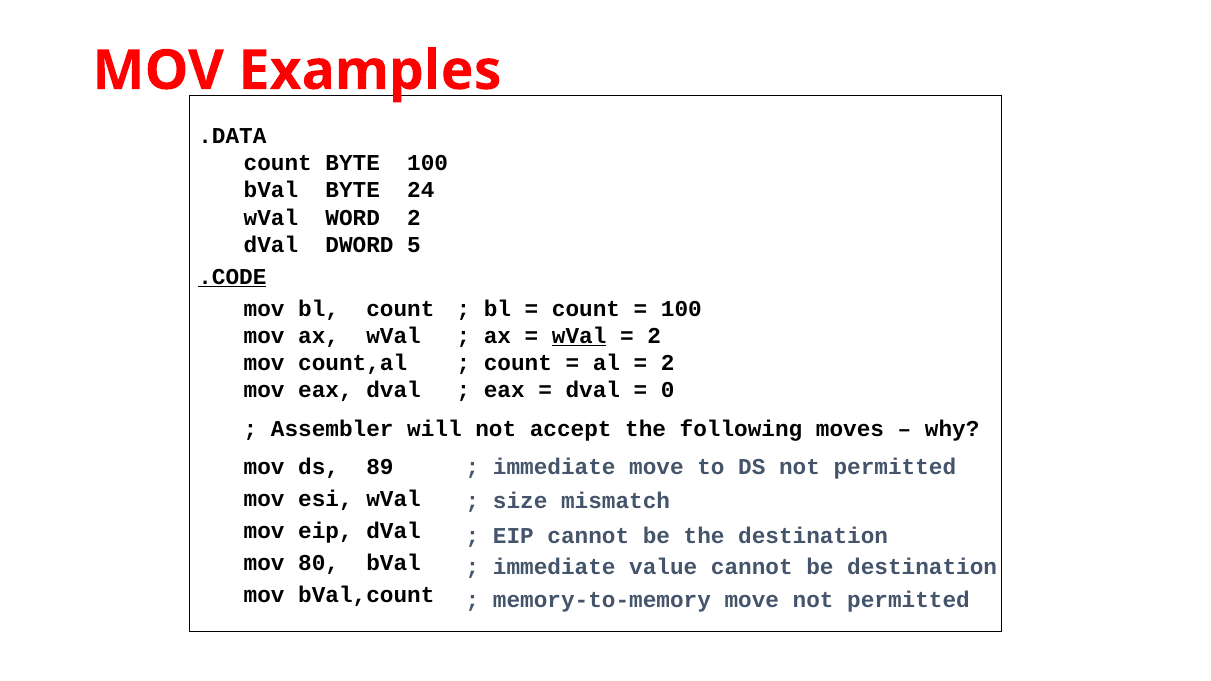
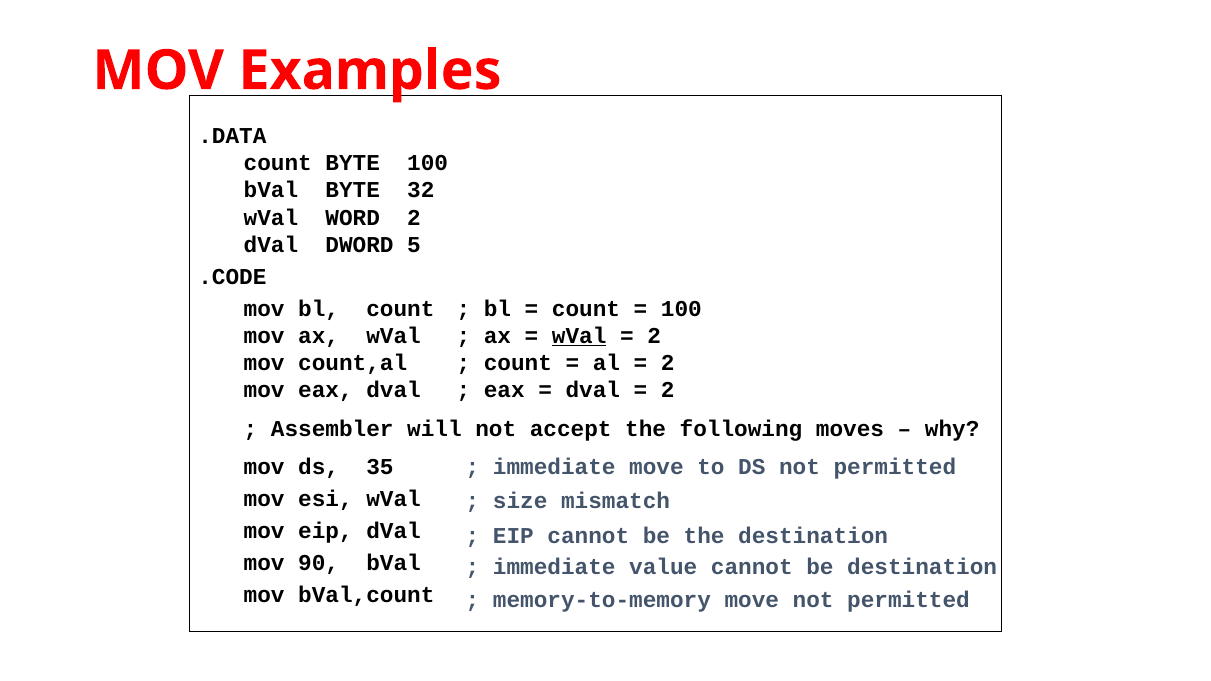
24: 24 -> 32 (421, 191)
.CODE underline: present -> none (232, 277)
0: 0 -> 2 (668, 390)
89: 89 -> 35 (380, 468)
80: 80 -> 90 (319, 563)
